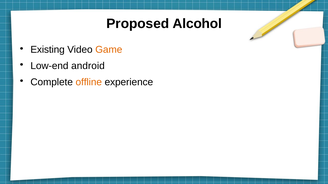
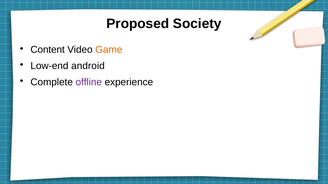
Alcohol: Alcohol -> Society (197, 24)
Existing: Existing -> Content (48, 50)
offline colour: orange -> purple (89, 82)
